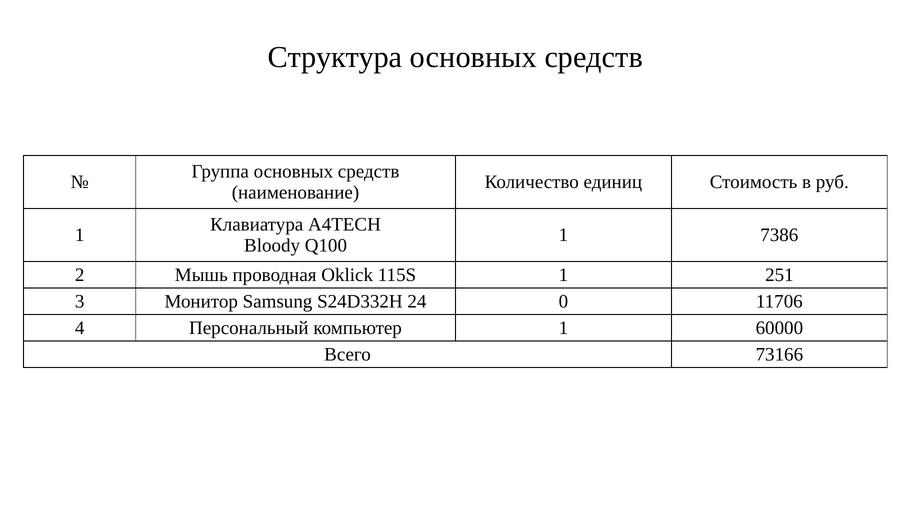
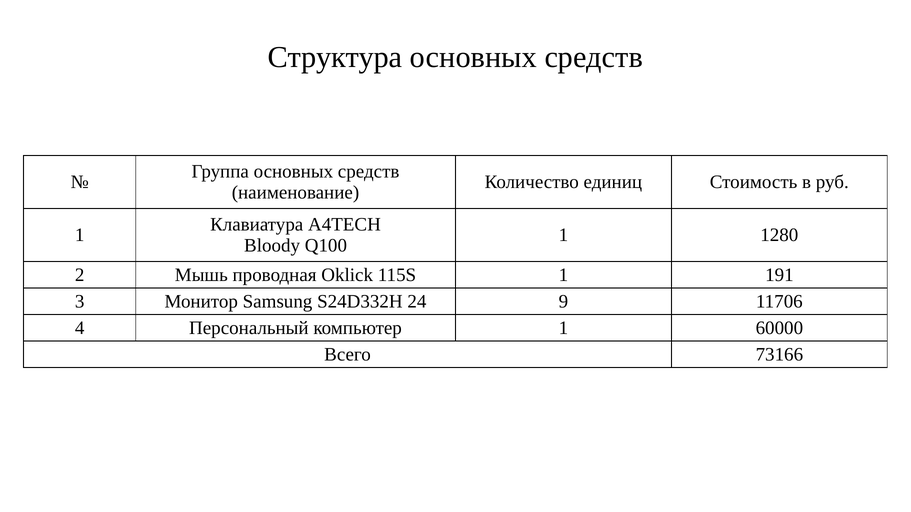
7386: 7386 -> 1280 (779, 235)
251: 251 -> 191 (779, 275)
0: 0 -> 9 (563, 302)
